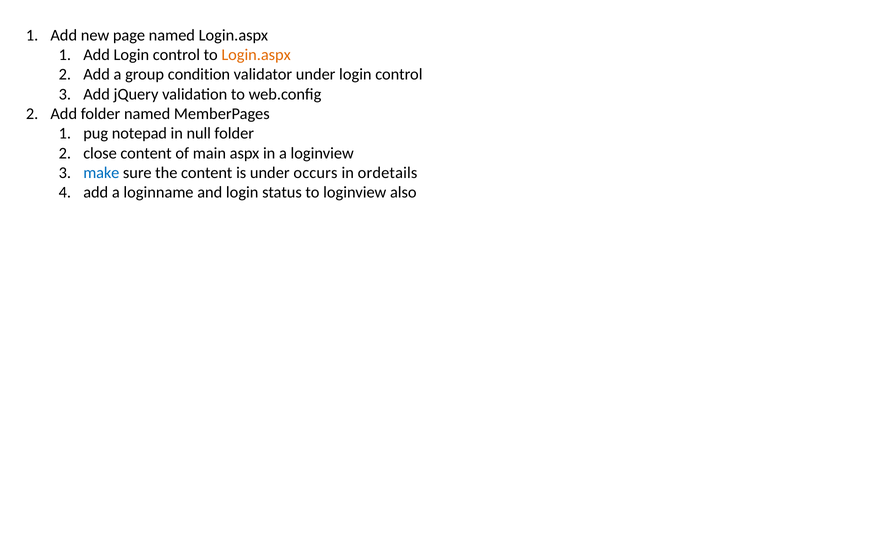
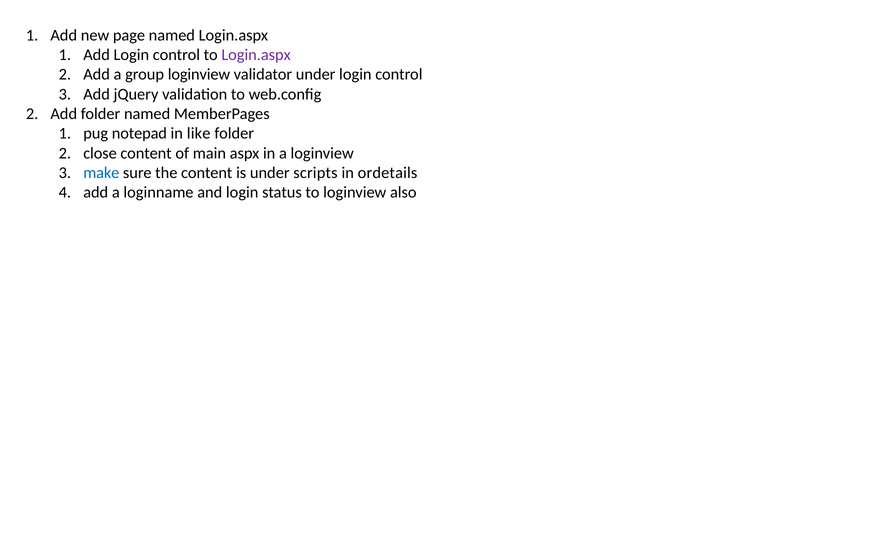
Login.aspx colour: orange -> purple (256, 55)
group condition: condition -> loginview (199, 75)
null: null -> like (199, 134)
occurs: occurs -> scripts (315, 173)
